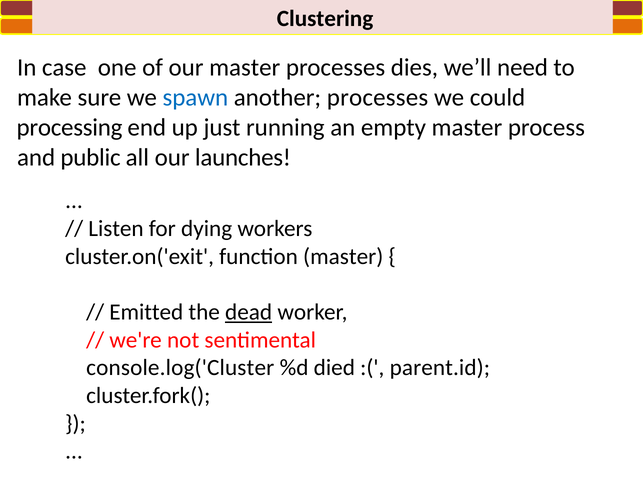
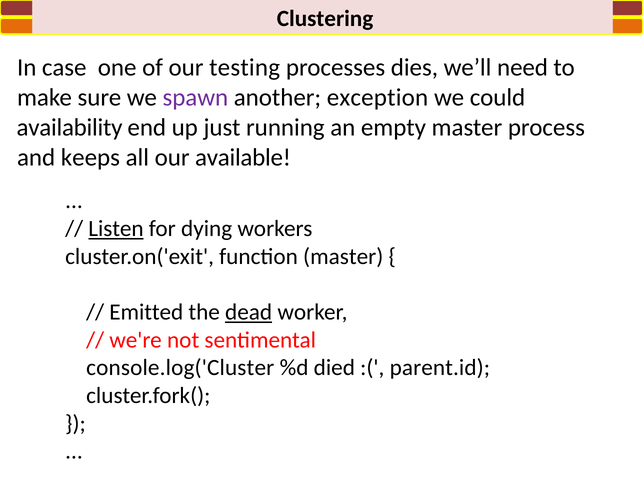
our master: master -> testing (245, 67)
spawn colour: blue -> purple (195, 97)
another processes: processes -> exception (378, 97)
processing: processing -> availability (70, 127)
public: public -> keeps (90, 157)
launches: launches -> available (243, 157)
Listen underline: none -> present (116, 229)
